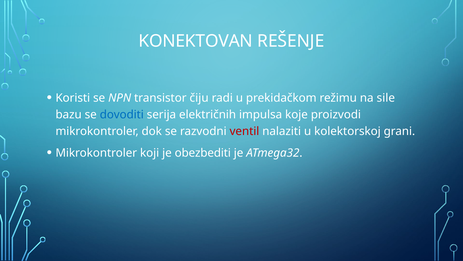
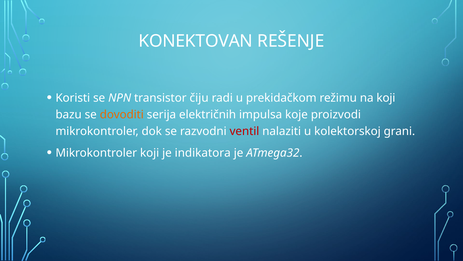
na sile: sile -> koji (386, 98)
dovoditi colour: blue -> orange (122, 114)
obezbediti: obezbediti -> indikatora (203, 153)
